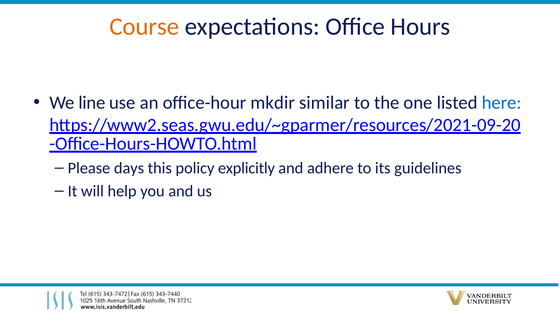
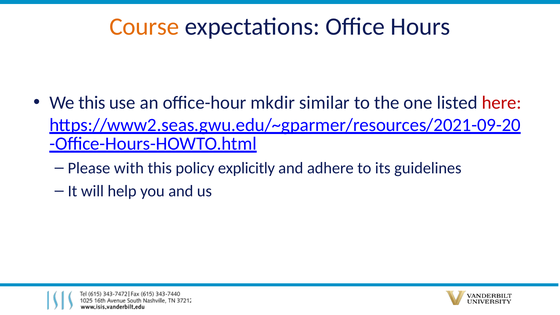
We line: line -> this (92, 103)
here colour: blue -> red (502, 103)
days: days -> with (129, 168)
